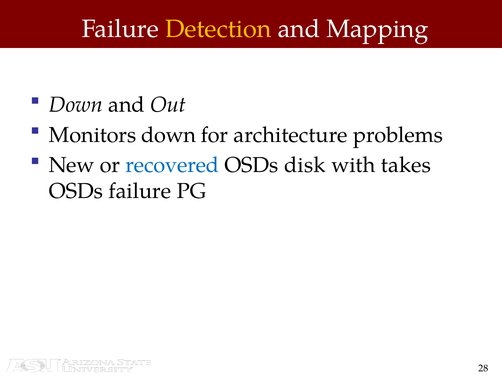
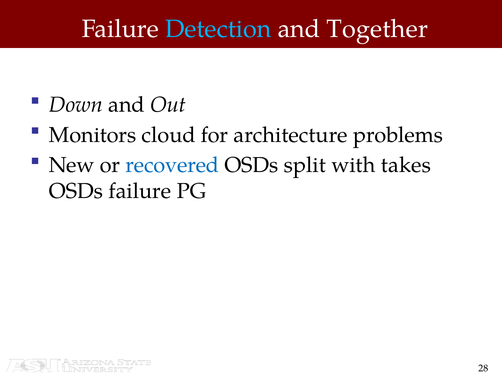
Detection colour: yellow -> light blue (218, 29)
Mapping: Mapping -> Together (377, 29)
Monitors down: down -> cloud (169, 135)
disk: disk -> split (305, 165)
